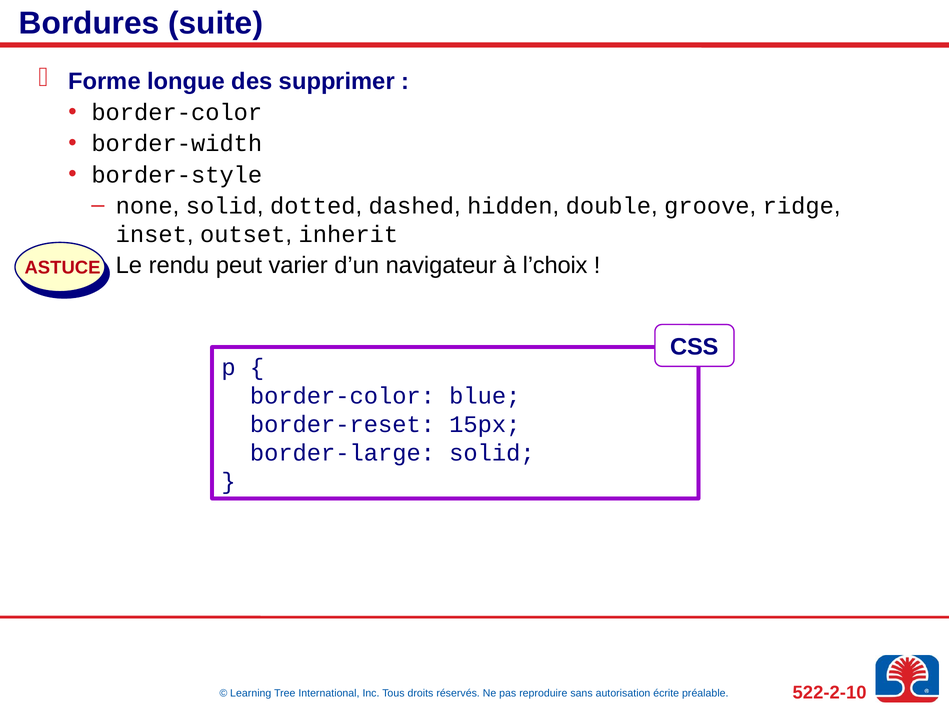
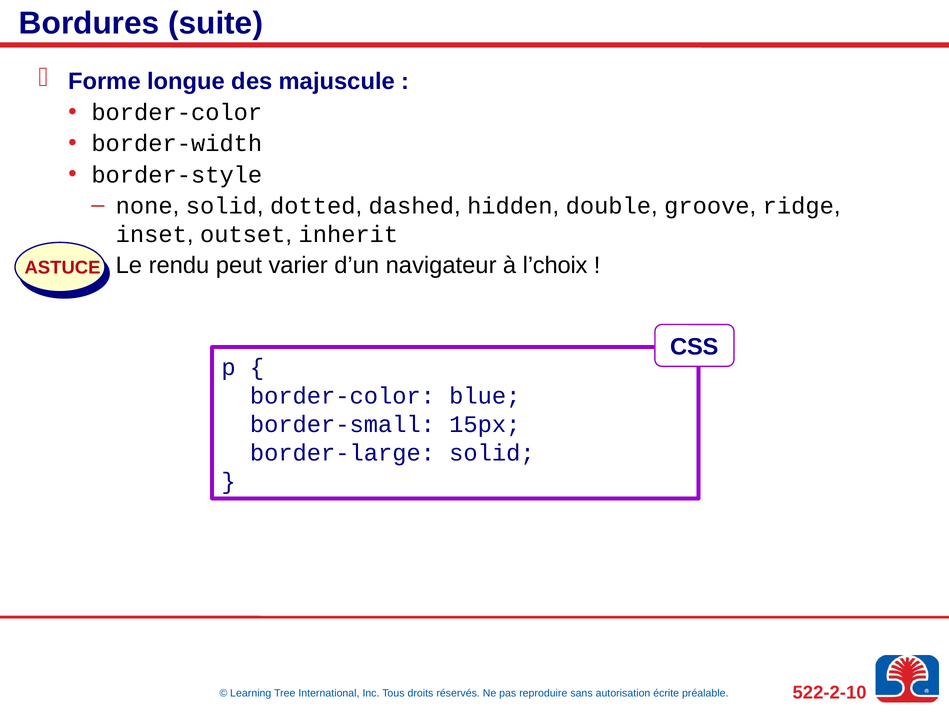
supprimer: supprimer -> majuscule (337, 81)
border-reset: border-reset -> border-small (342, 424)
